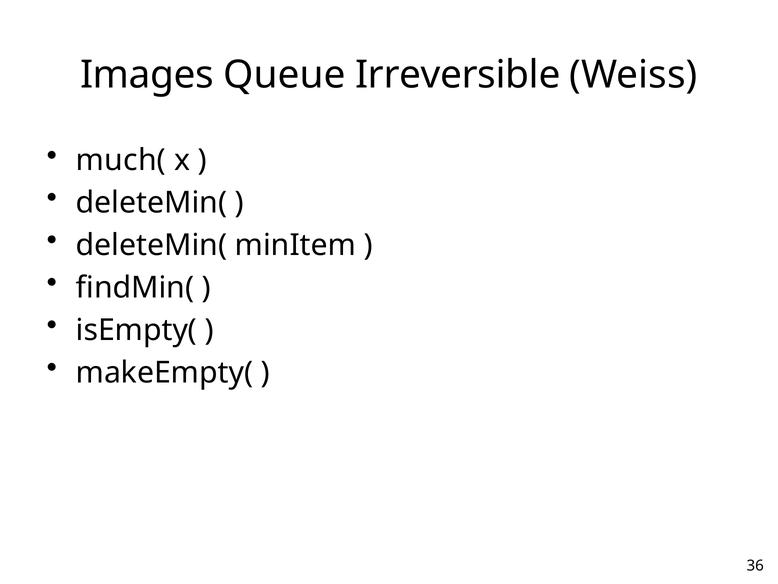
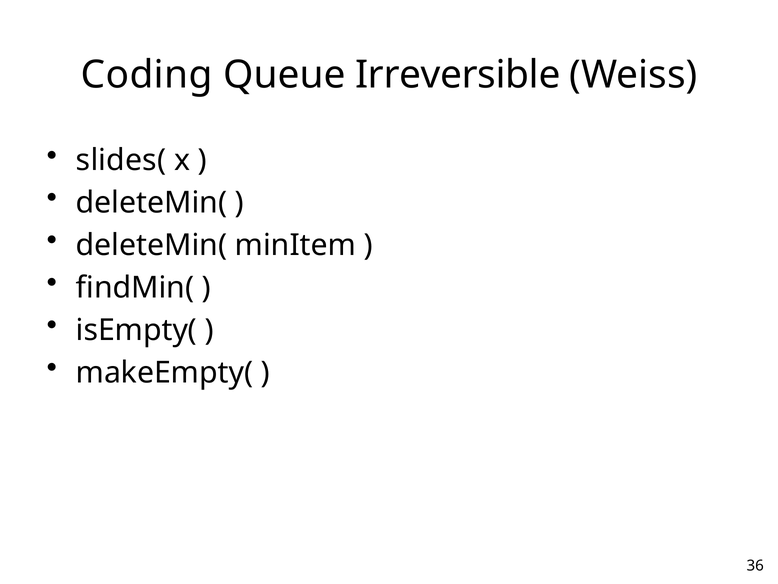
Images: Images -> Coding (147, 75)
much(: much( -> slides( (121, 160)
